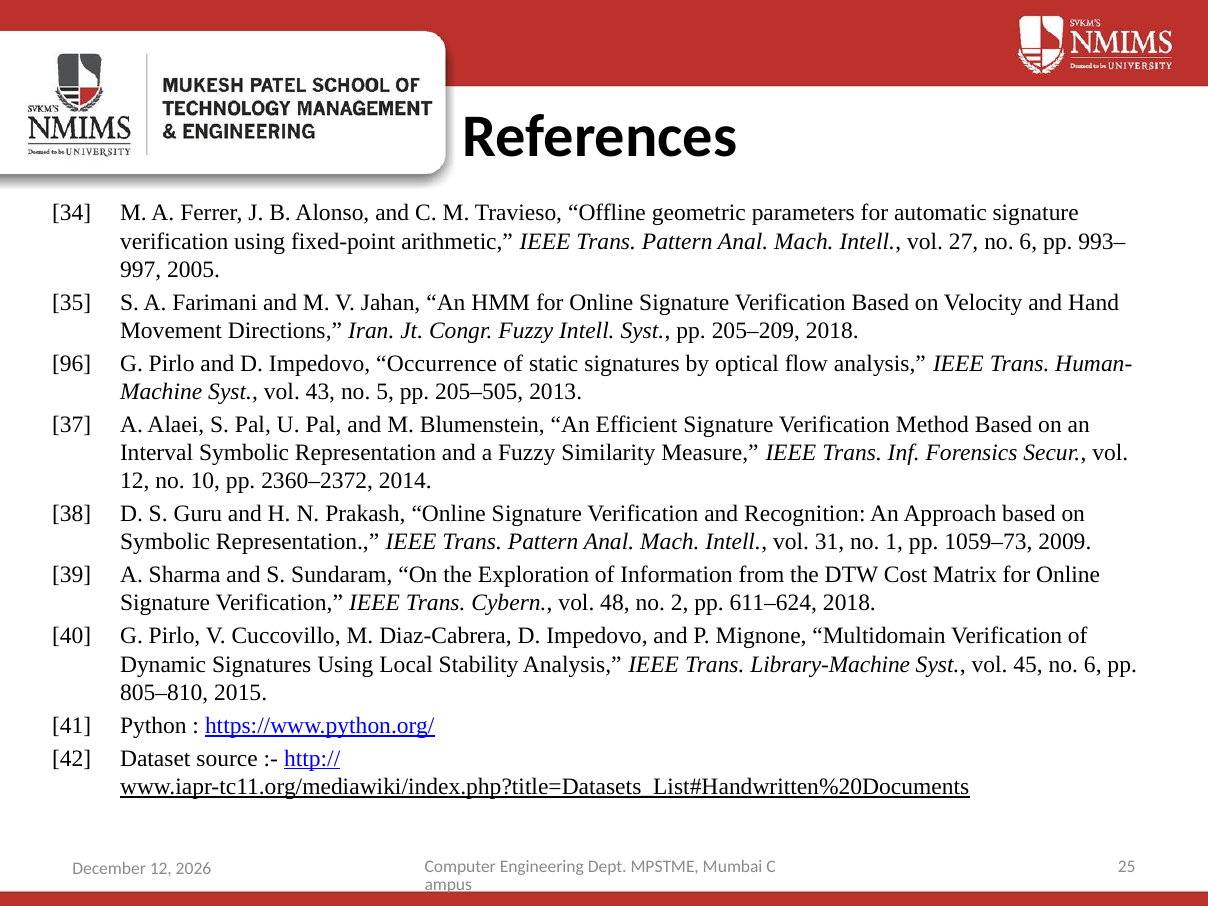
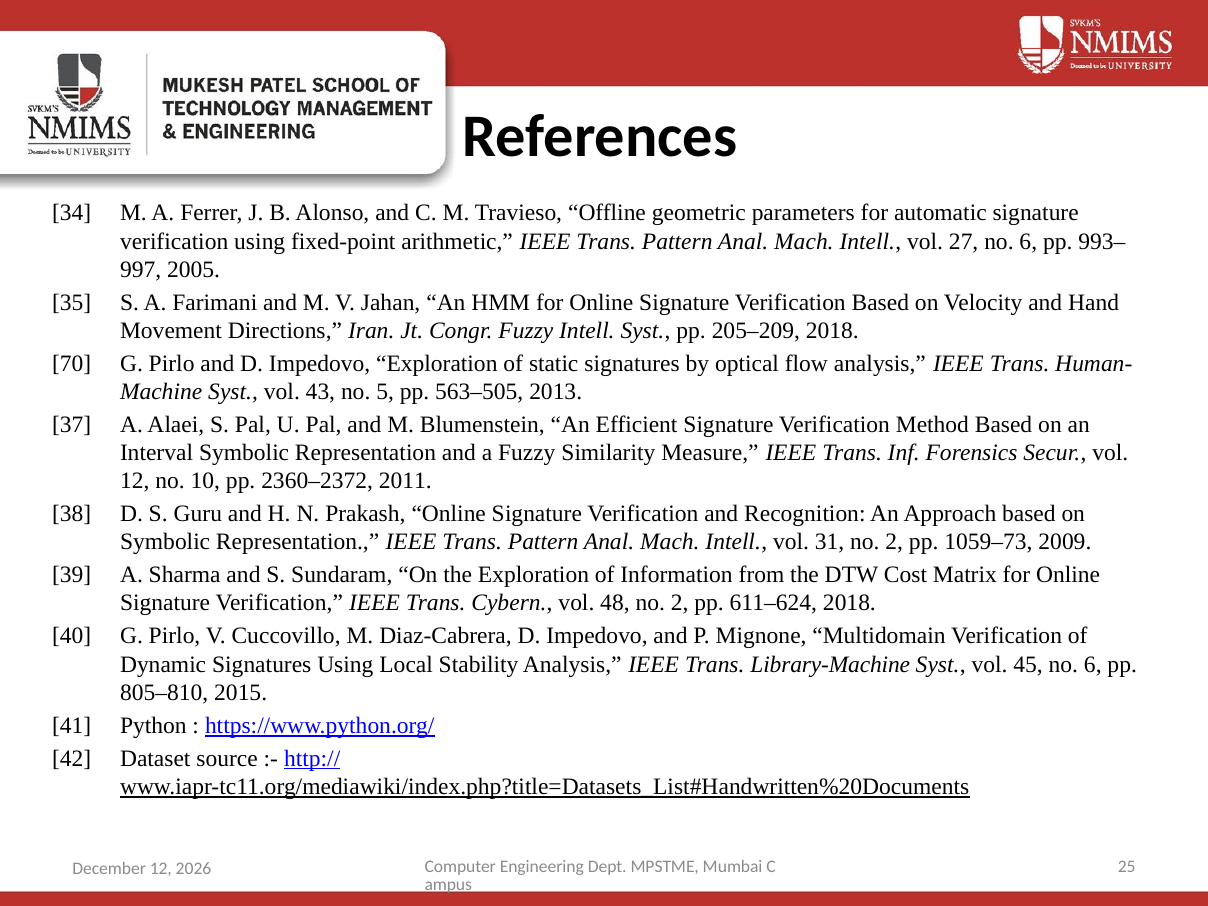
96: 96 -> 70 (72, 363)
Impedovo Occurrence: Occurrence -> Exploration (437, 363)
205–505: 205–505 -> 563–505 (479, 392)
2014: 2014 -> 2011 (405, 481)
31 no 1: 1 -> 2 (894, 542)
